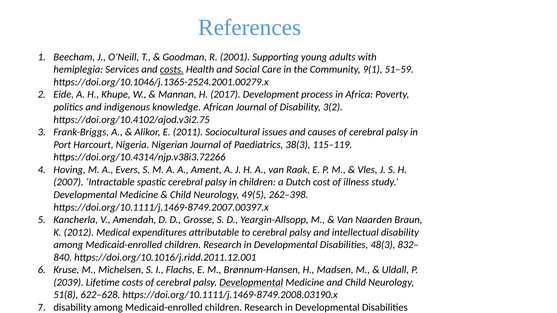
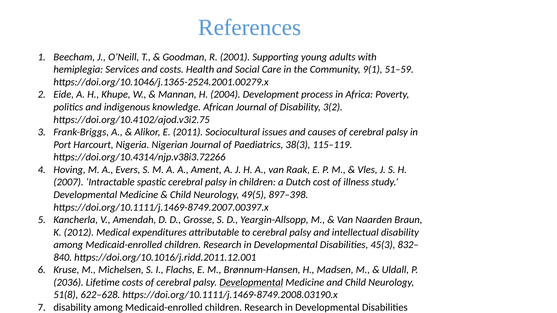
costs underline: present -> none (172, 70)
2017: 2017 -> 2004 (225, 95)
262–398: 262–398 -> 897–398 (288, 195)
48(3: 48(3 -> 45(3 (383, 245)
2039: 2039 -> 2036 (69, 283)
